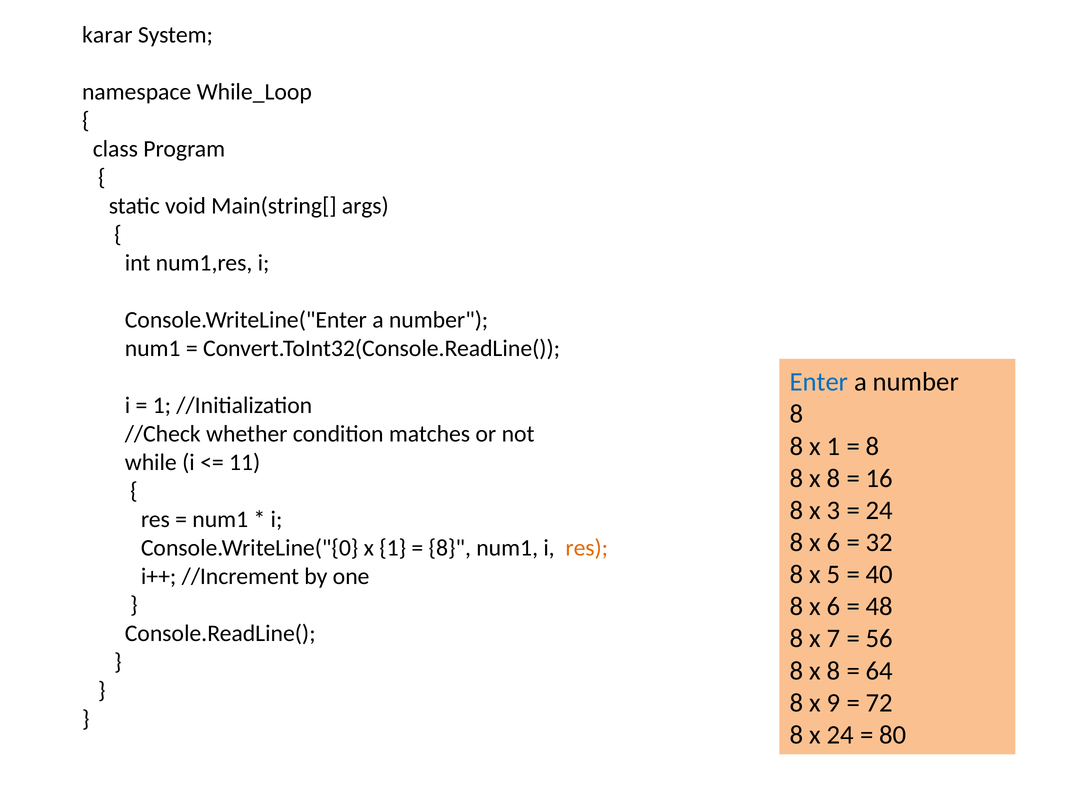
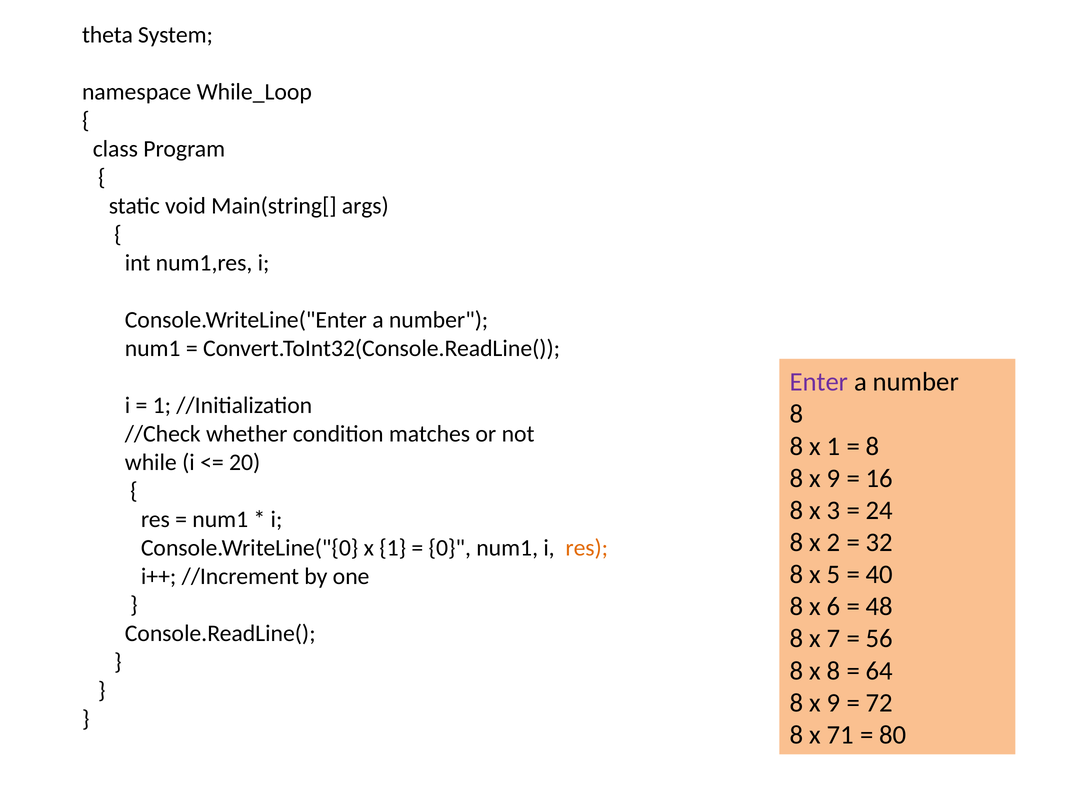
karar: karar -> theta (107, 35)
Enter colour: blue -> purple (819, 382)
11: 11 -> 20 (245, 463)
8: 8 -> 9 (834, 479)
6: 6 -> 2 (834, 543)
8: 8 -> 0 (450, 548)
x 24: 24 -> 71 (840, 735)
